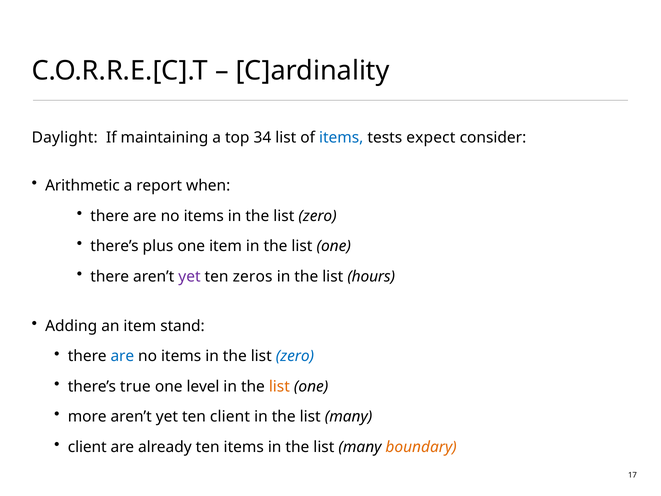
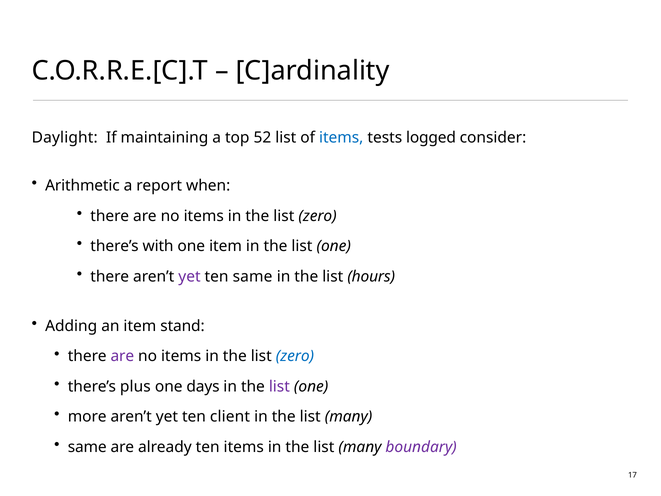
34: 34 -> 52 (262, 138)
expect: expect -> logged (431, 138)
plus: plus -> with (158, 246)
ten zeros: zeros -> same (253, 276)
are colour: blue -> purple (122, 356)
true: true -> plus (135, 386)
level: level -> days (203, 386)
list colour: orange -> purple (279, 386)
client: client -> same (87, 447)
boundary colour: orange -> purple (421, 447)
